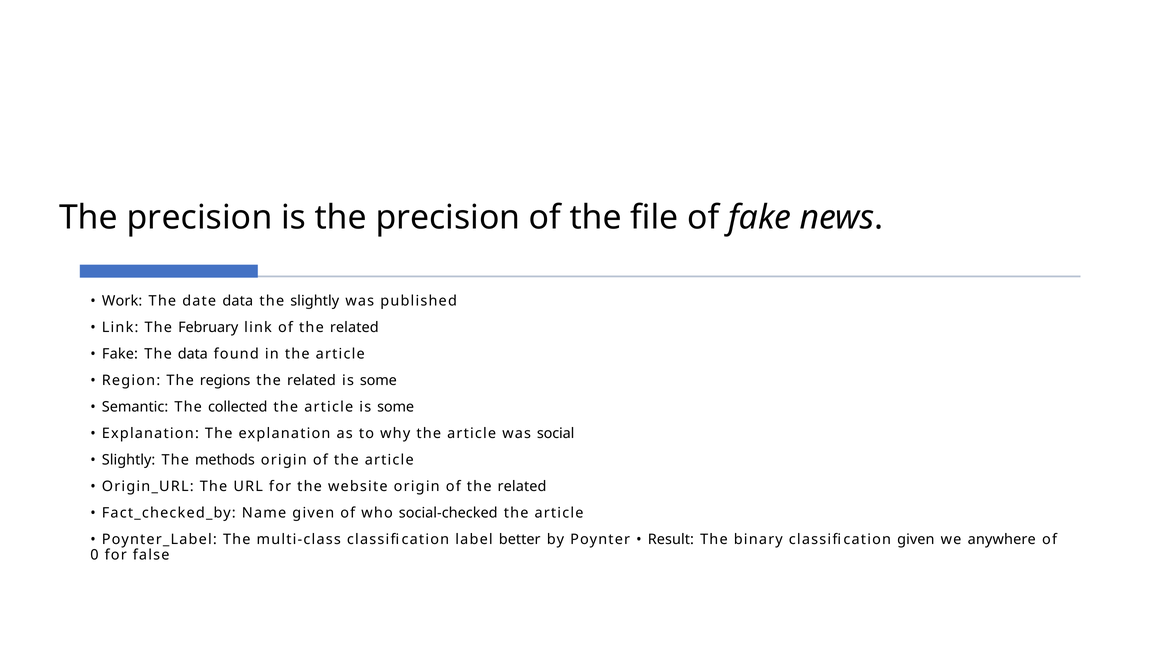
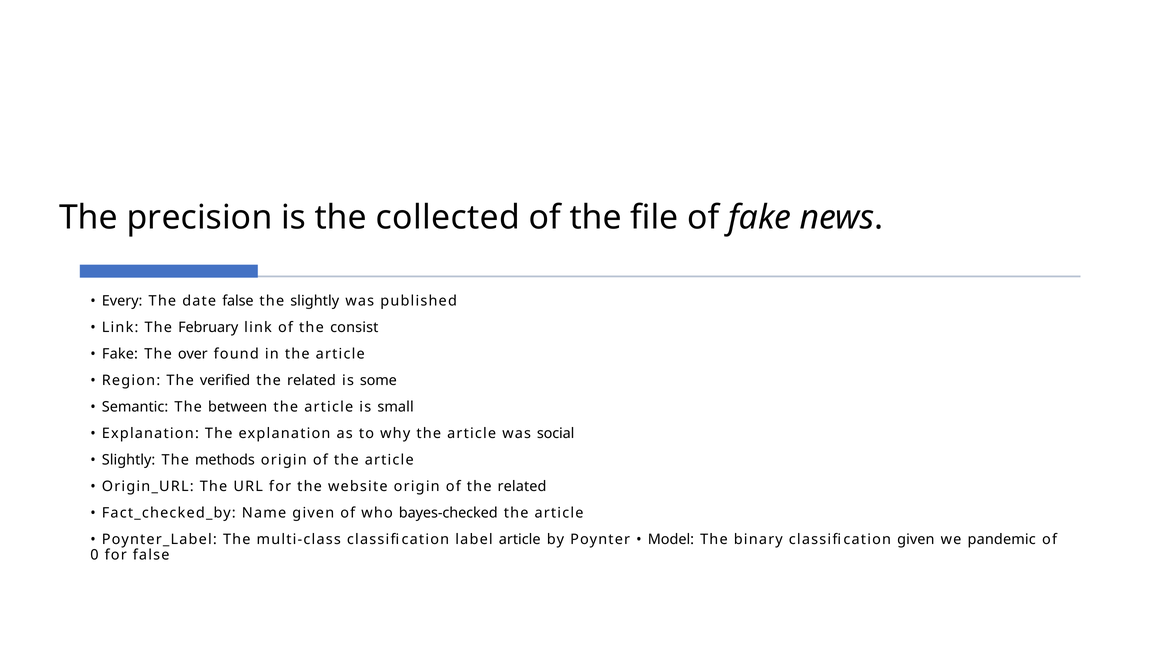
is the precision: precision -> collected (448, 217)
Work: Work -> Every (122, 301)
date data: data -> false (238, 301)
link of the related: related -> consist (354, 327)
The data: data -> over (193, 354)
regions: regions -> verified (225, 380)
collected: collected -> between (238, 406)
article is some: some -> small (396, 406)
social-checked: social-checked -> bayes-checked (448, 512)
label better: better -> article (520, 539)
Result: Result -> Model (671, 539)
anywhere: anywhere -> pandemic (1002, 539)
